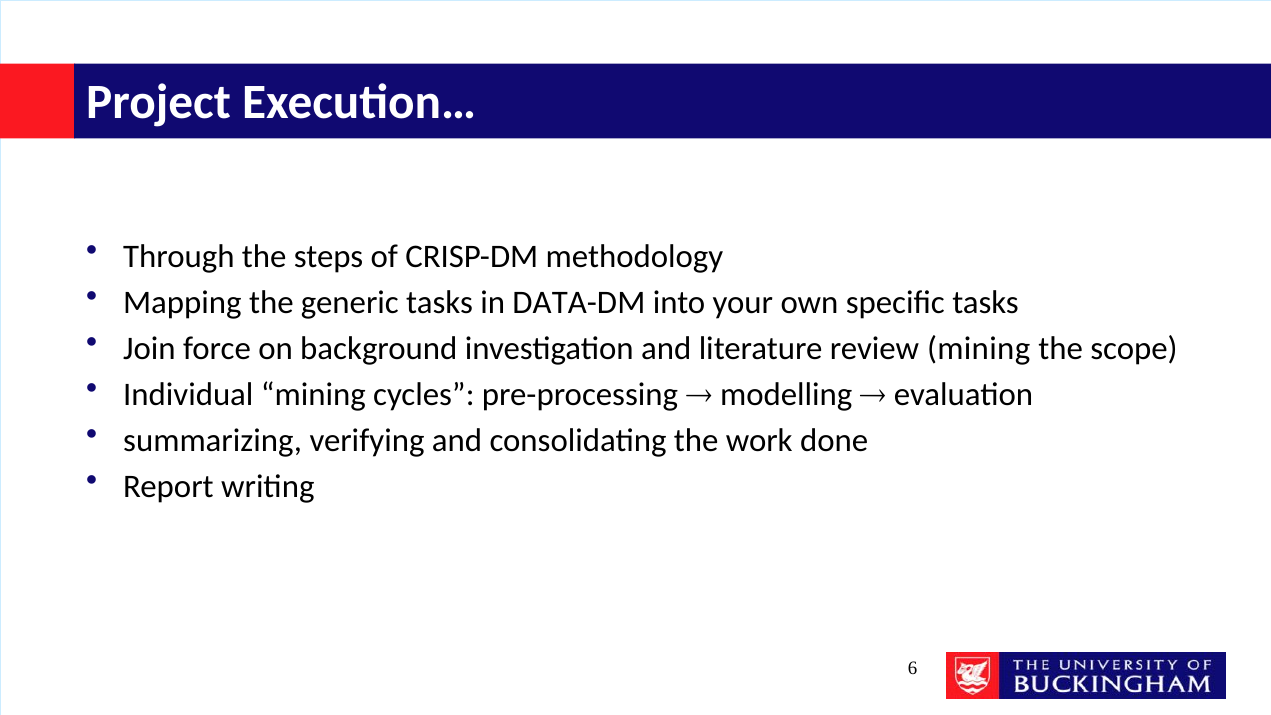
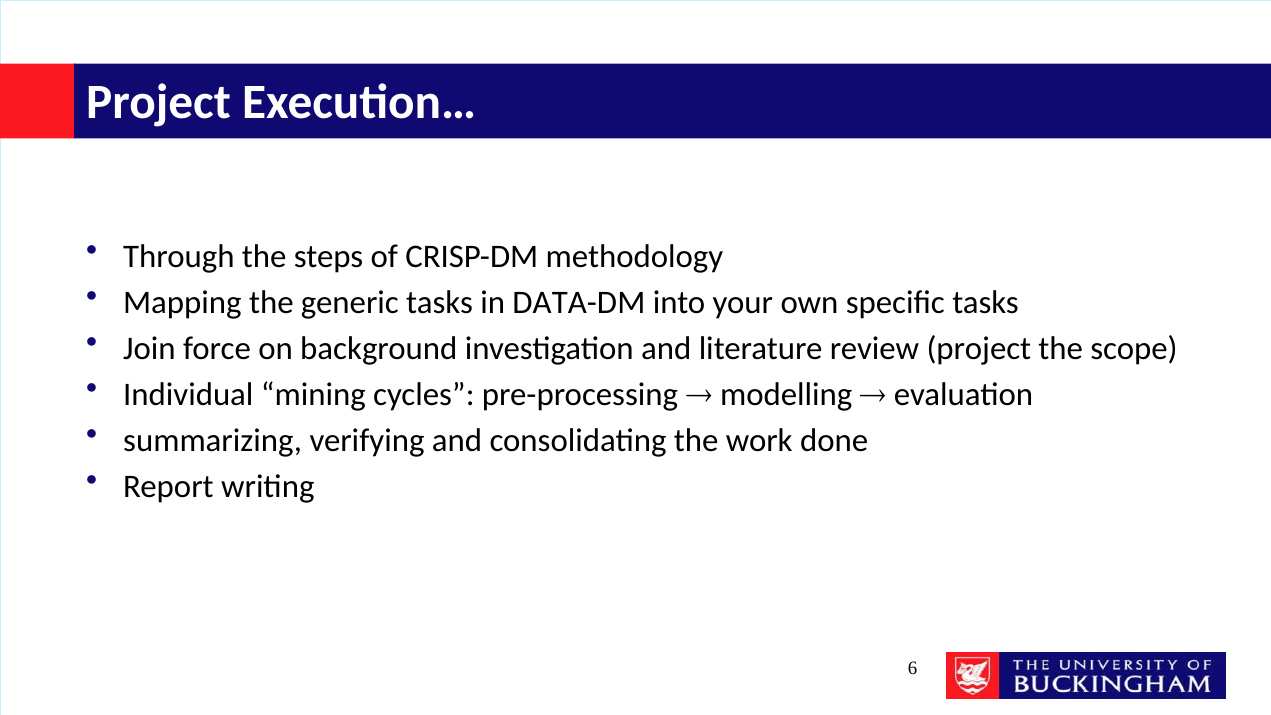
review mining: mining -> project (979, 348)
